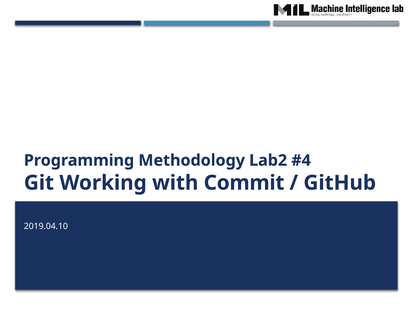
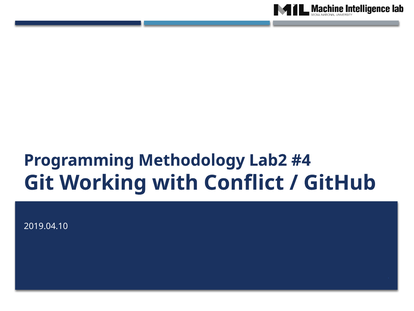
Commit: Commit -> Conflict (244, 183)
